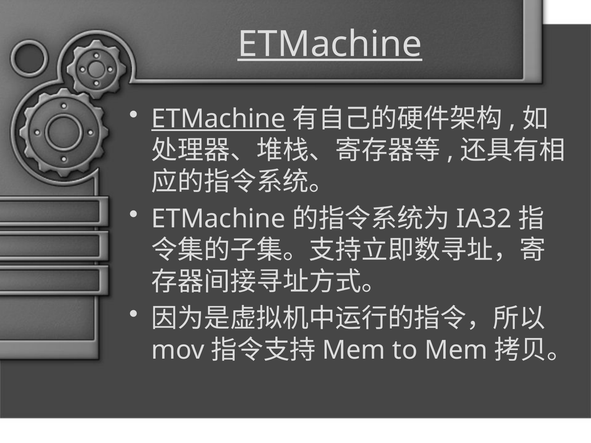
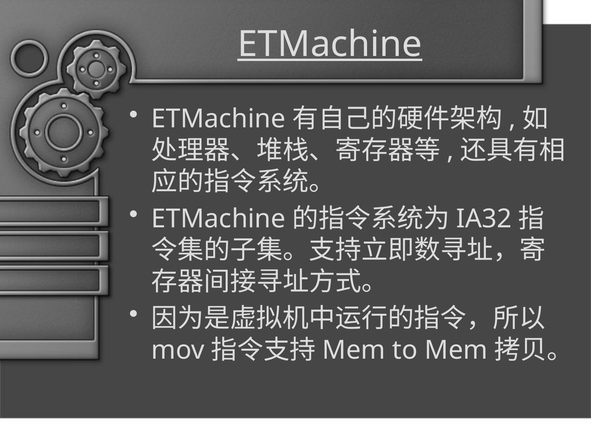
ETMachine underline: present -> none (218, 119)
